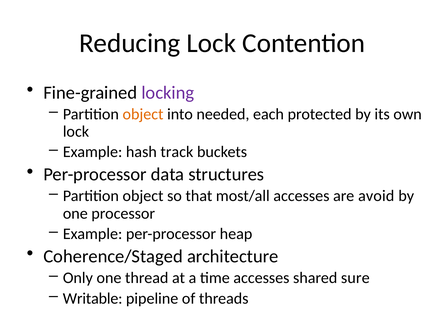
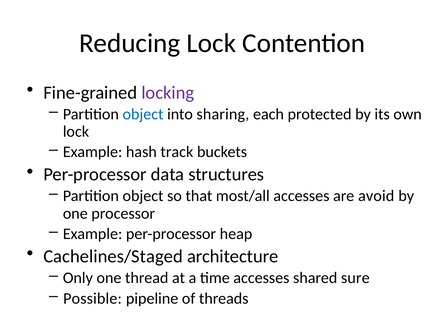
object colour: orange -> blue (143, 114)
needed: needed -> sharing (223, 114)
Coherence/Staged: Coherence/Staged -> Cachelines/Staged (113, 256)
Writable: Writable -> Possible (93, 298)
